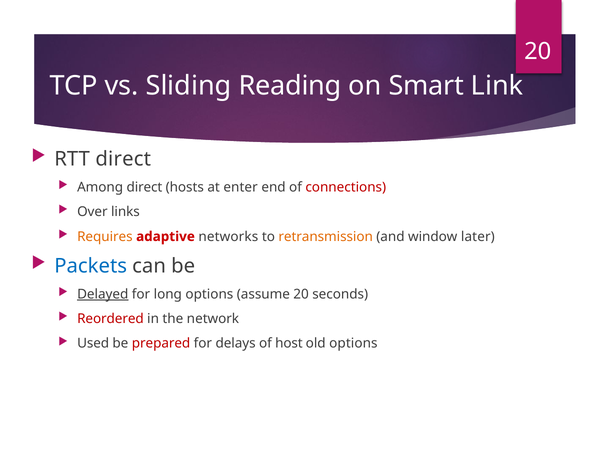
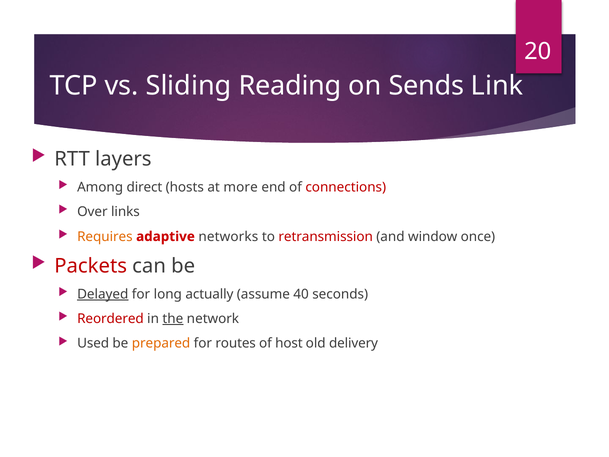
Smart: Smart -> Sends (426, 86)
RTT direct: direct -> layers (123, 159)
enter: enter -> more (241, 187)
retransmission colour: orange -> red (326, 236)
later: later -> once (478, 236)
Packets colour: blue -> red (91, 266)
long options: options -> actually (209, 294)
assume 20: 20 -> 40 (301, 294)
the underline: none -> present (173, 319)
prepared colour: red -> orange (161, 343)
delays: delays -> routes (236, 343)
old options: options -> delivery (354, 343)
